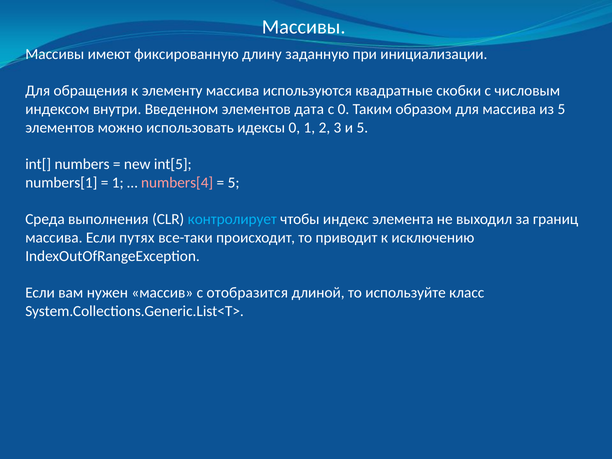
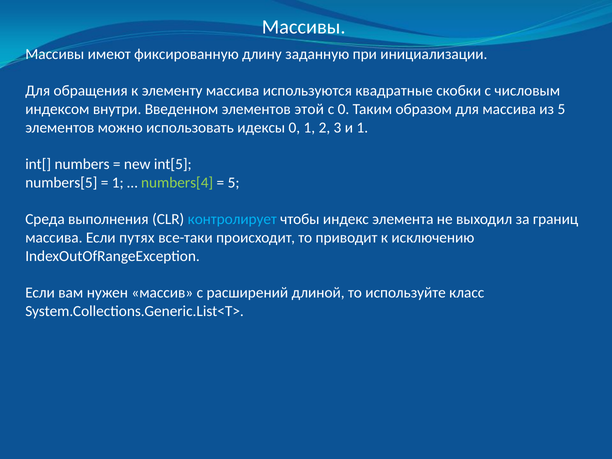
дата: дата -> этой (309, 109)
и 5: 5 -> 1 (362, 127)
numbers[1: numbers[1 -> numbers[5 (61, 183)
numbers[4 colour: pink -> light green (177, 183)
отобразится: отобразится -> расширений (247, 293)
